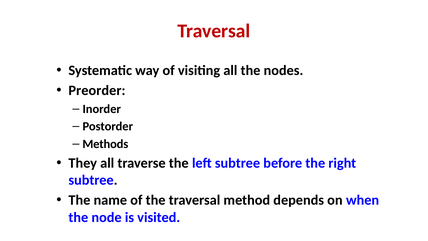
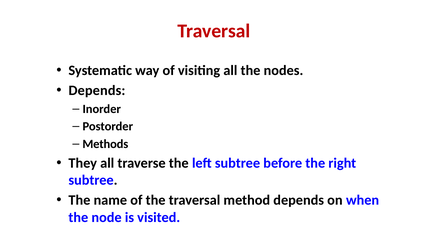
Preorder: Preorder -> Depends (97, 90)
